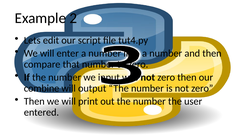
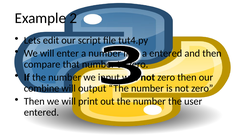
into a number: number -> entered (166, 53)
